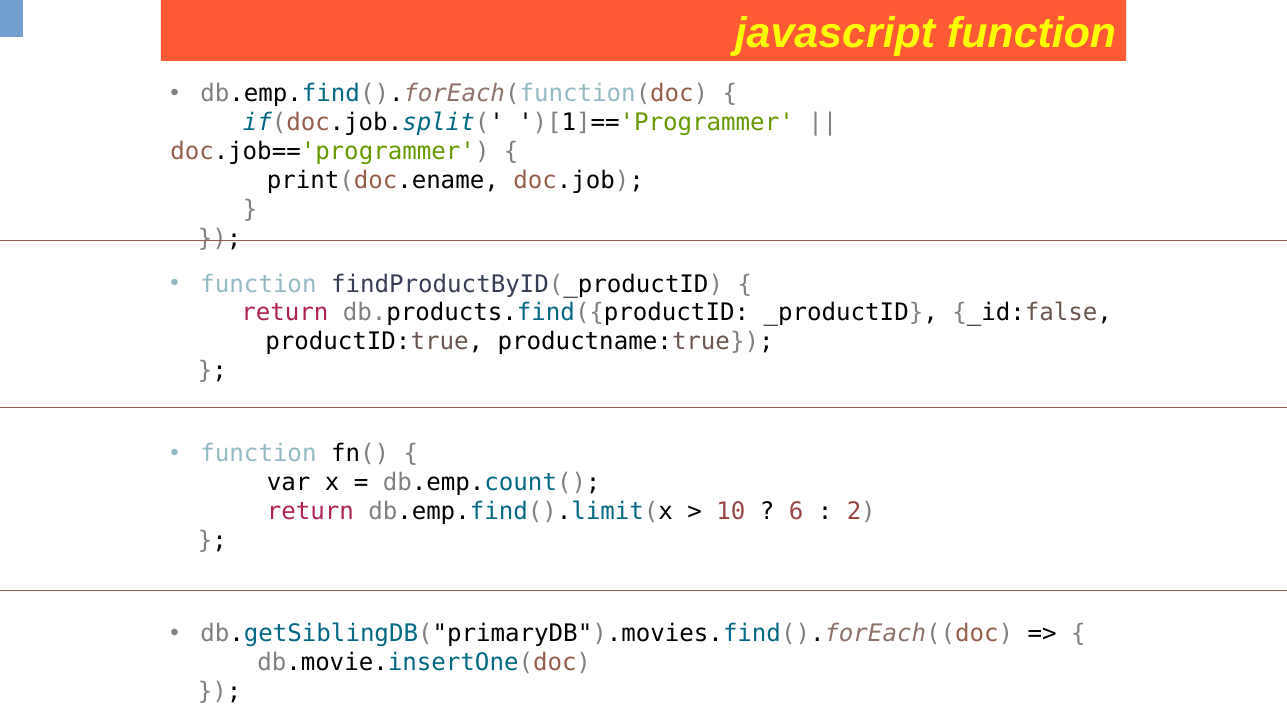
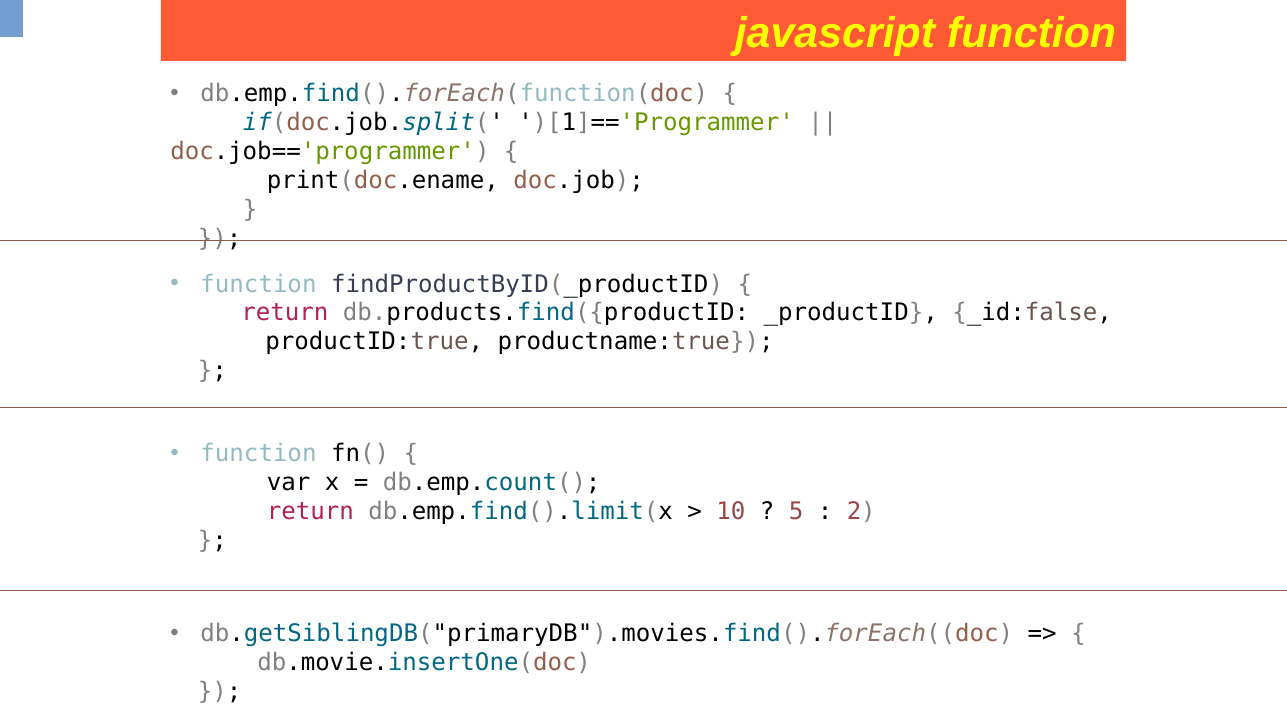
6: 6 -> 5 (796, 512)
